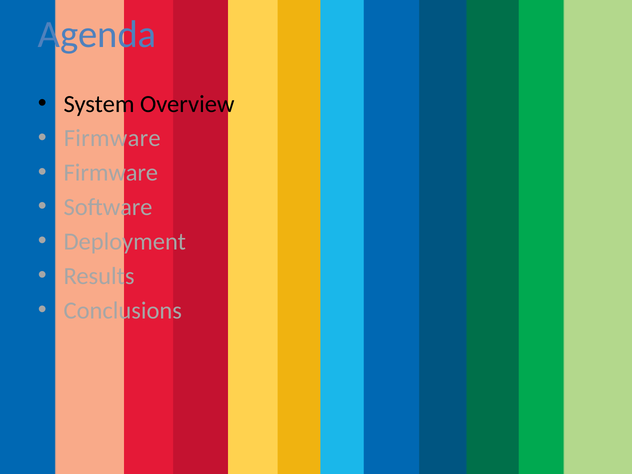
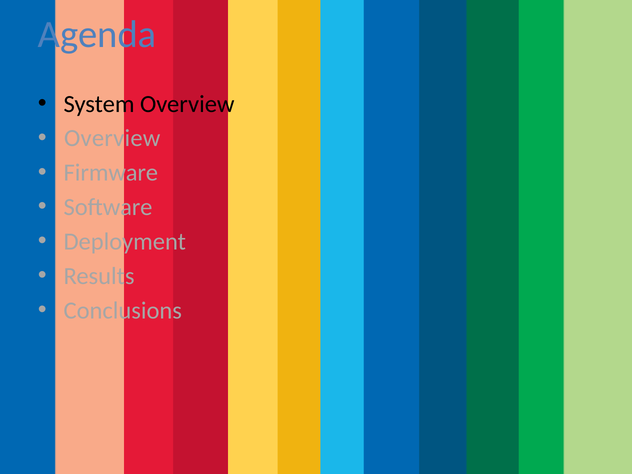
Firmware: Firmware -> Overview (112, 138)
